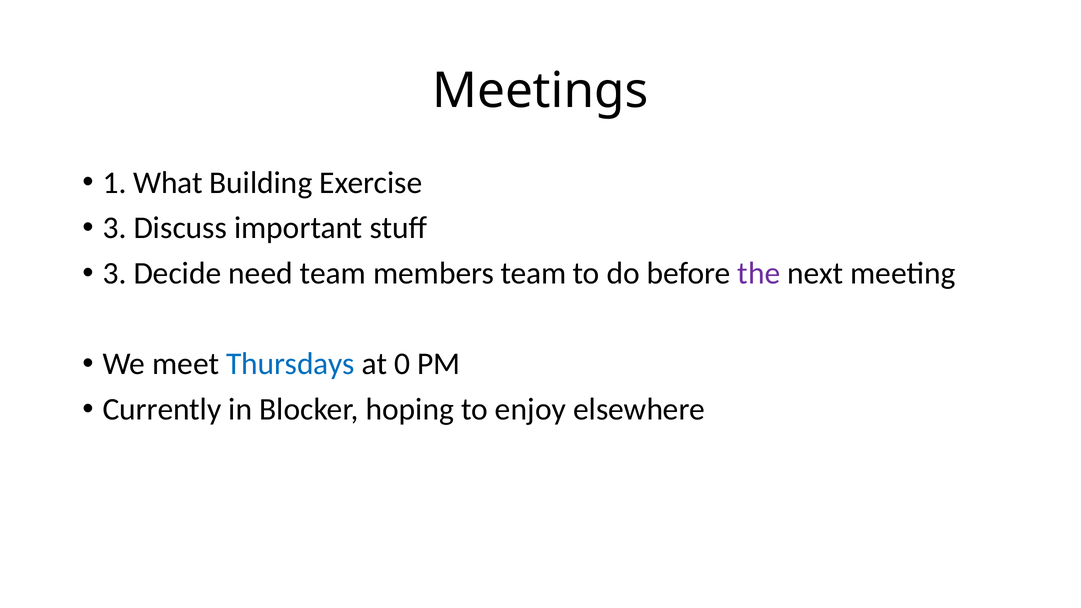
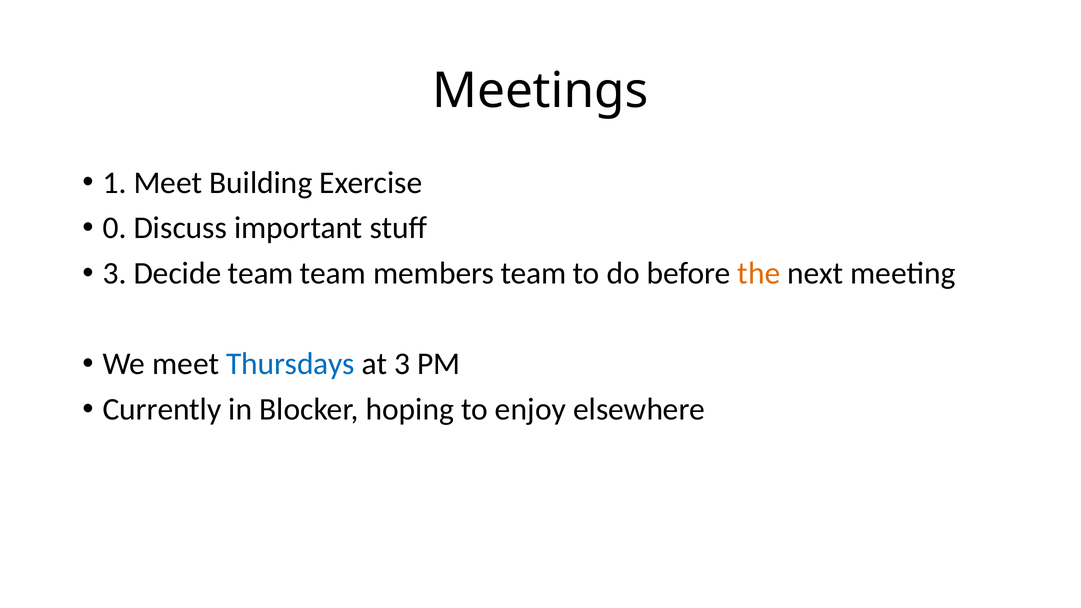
1 What: What -> Meet (168, 183)
3: 3 -> 0 (115, 228)
Decide need: need -> team (261, 273)
the colour: purple -> orange (759, 273)
at 0: 0 -> 3 (402, 364)
